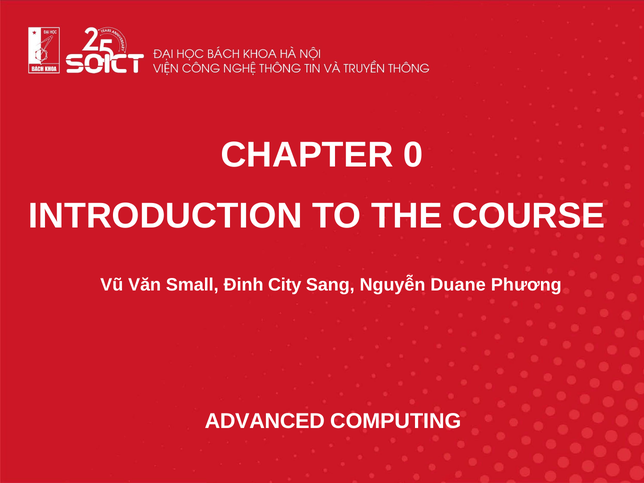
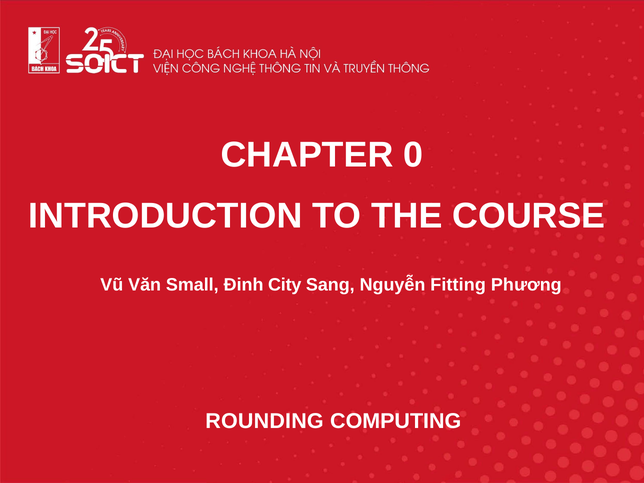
Duane: Duane -> Fitting (458, 285)
ADVANCED: ADVANCED -> ROUNDING (264, 421)
